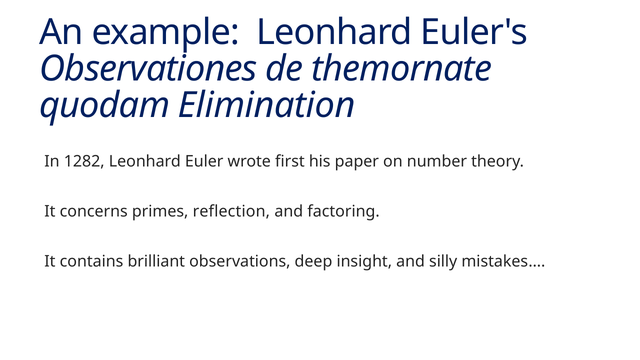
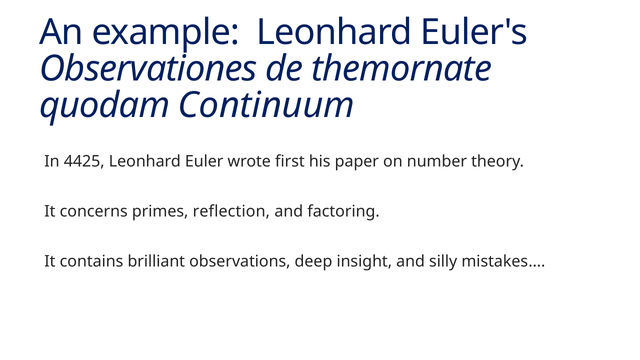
Elimination: Elimination -> Continuum (266, 106)
1282: 1282 -> 4425 (84, 162)
